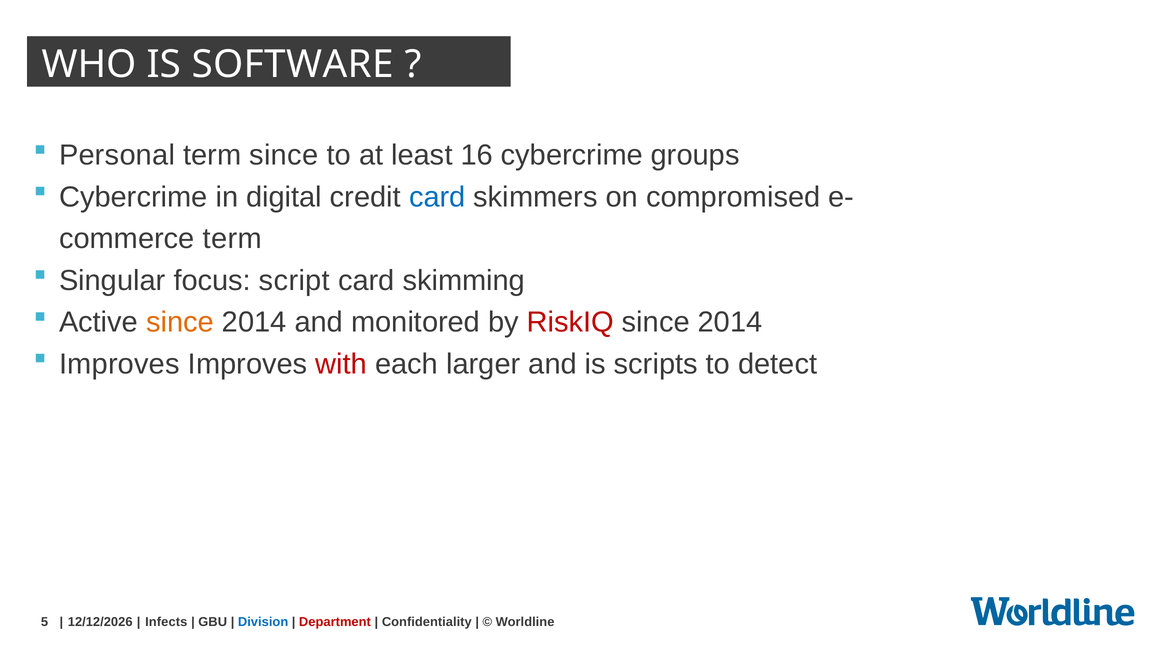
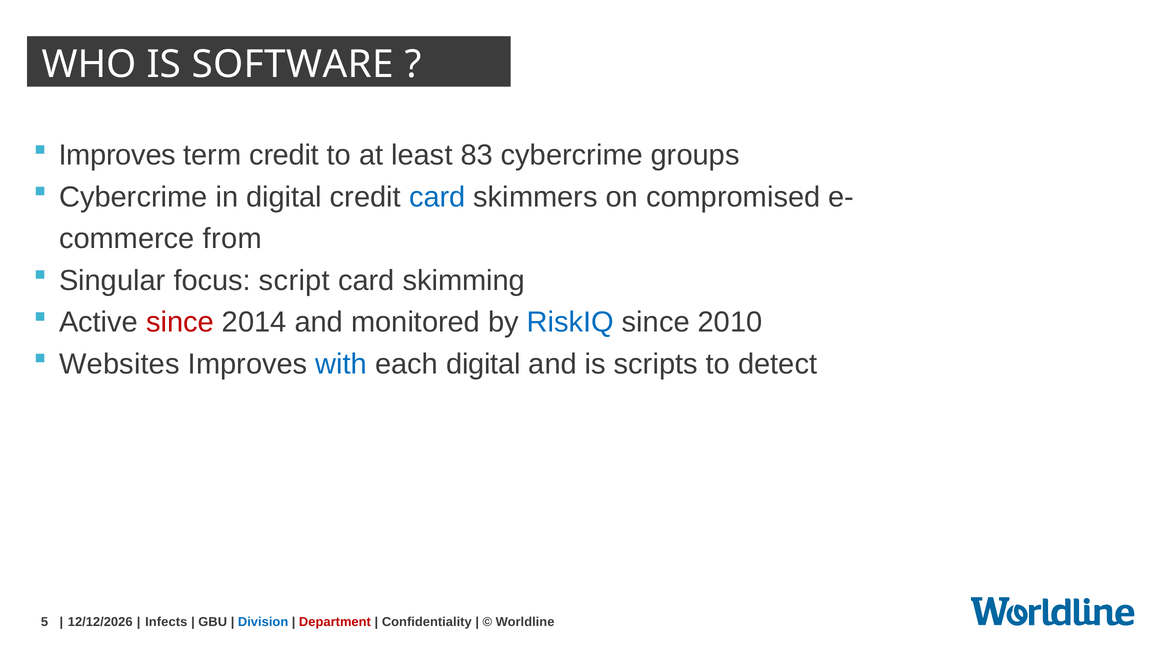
Personal: Personal -> Improves (117, 155)
term since: since -> credit (284, 155)
16: 16 -> 83 (477, 155)
term: term -> from (232, 239)
since colour: orange -> red (180, 323)
RiskIQ colour: red -> blue (570, 323)
2014: 2014 -> 2010 (730, 323)
Improves: Improves -> Websites (119, 364)
with colour: red -> blue (341, 364)
each larger: larger -> digital (483, 364)
